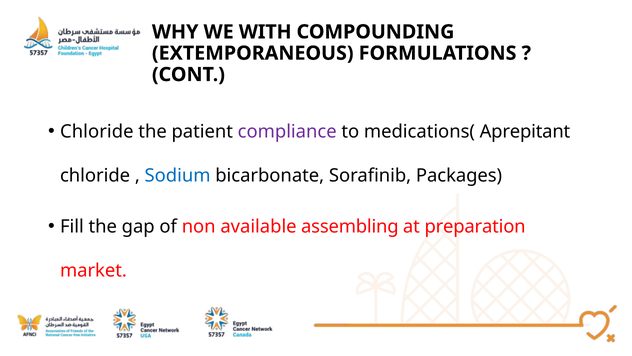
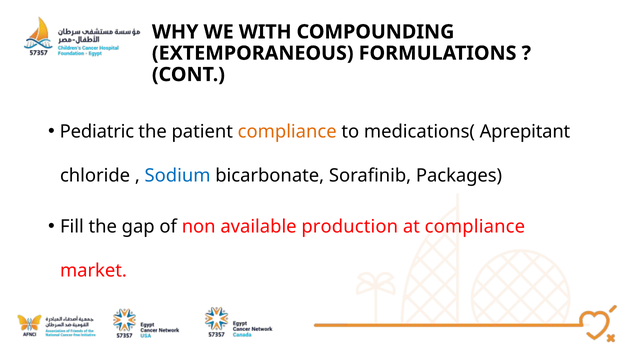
Chloride: Chloride -> Pediatric (97, 131)
compliance colour: purple -> orange (287, 131)
assembling: assembling -> production (350, 226)
at preparation: preparation -> compliance (475, 226)
